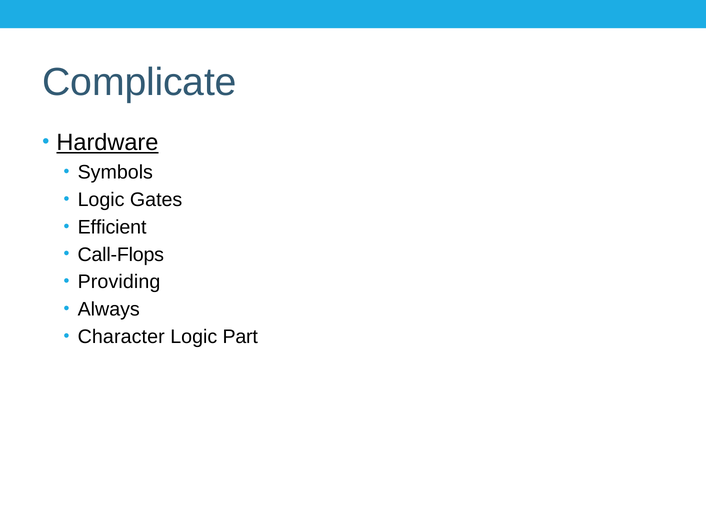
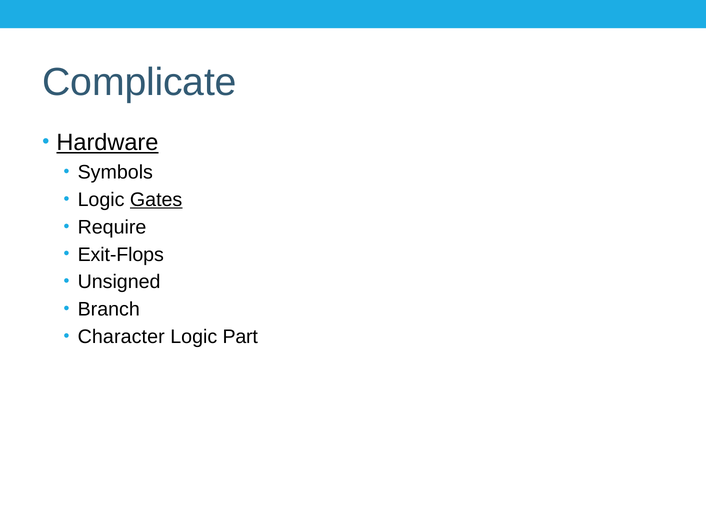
Gates underline: none -> present (156, 200)
Efficient: Efficient -> Require (112, 227)
Call-Flops: Call-Flops -> Exit-Flops (121, 255)
Providing: Providing -> Unsigned (119, 282)
Always: Always -> Branch (109, 310)
